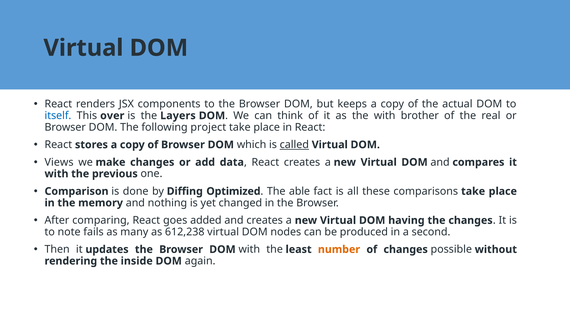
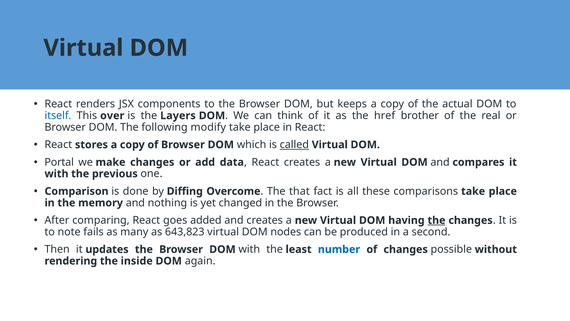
the with: with -> href (385, 116)
project: project -> modify (208, 127)
Views: Views -> Portal (59, 162)
Optimized: Optimized -> Overcome (233, 191)
able: able -> that (299, 191)
the underline: none -> present (437, 220)
612,238: 612,238 -> 643,823 (185, 232)
number colour: orange -> blue (339, 249)
